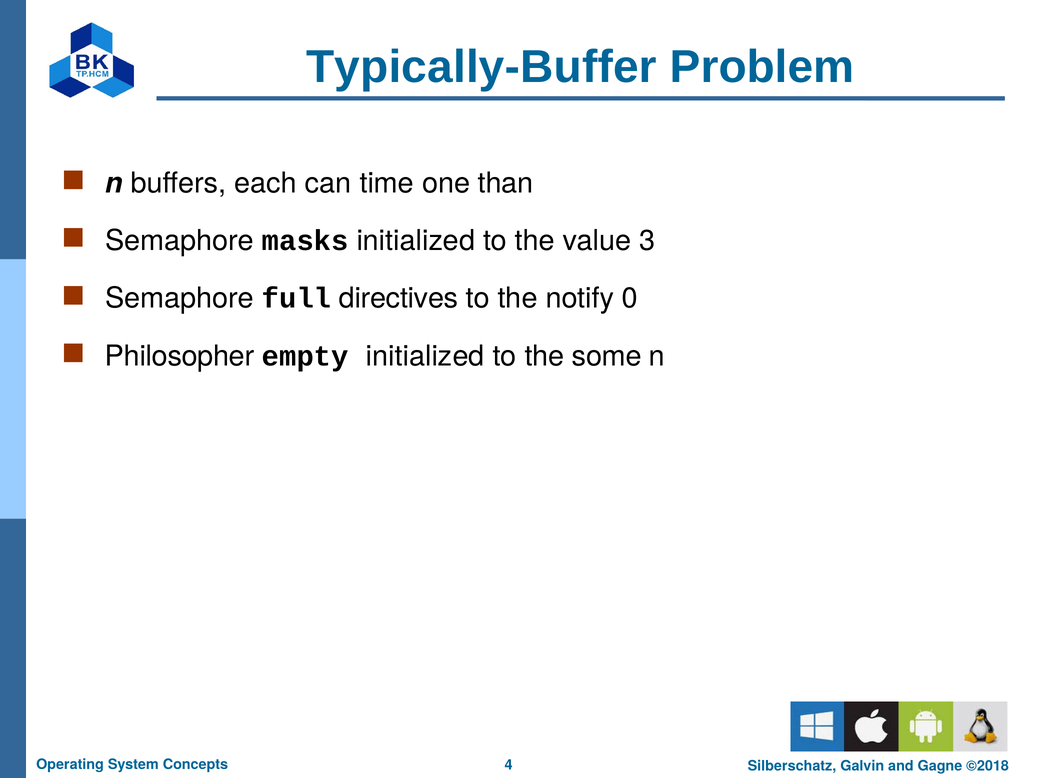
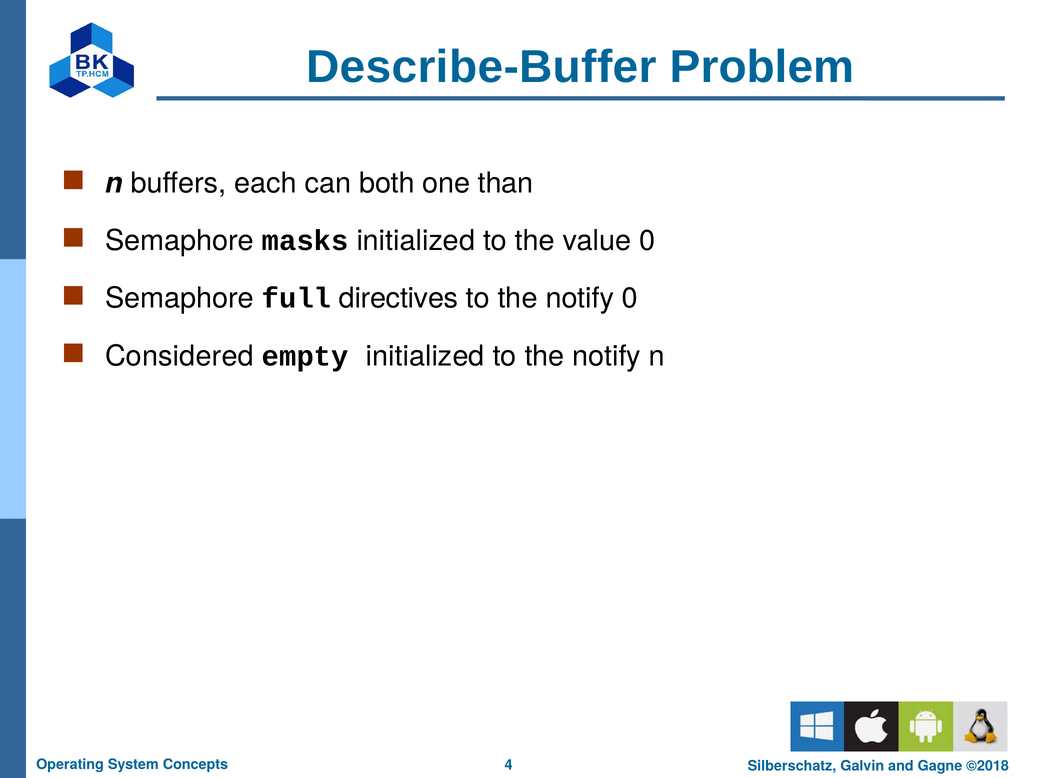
Typically-Buffer: Typically-Buffer -> Describe-Buffer (481, 67)
time: time -> both (387, 183)
value 3: 3 -> 0 (647, 241)
Philosopher: Philosopher -> Considered (179, 356)
initialized to the some: some -> notify (607, 356)
